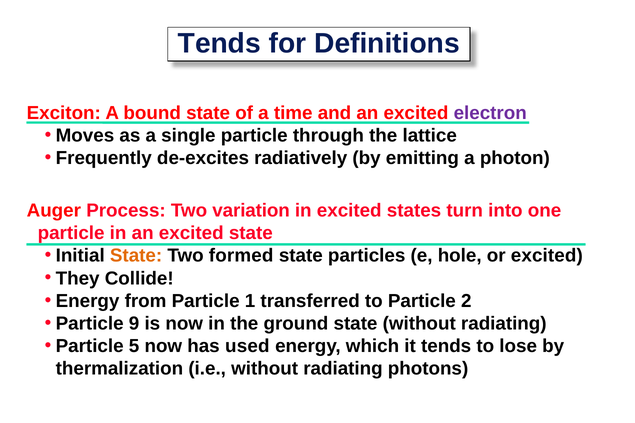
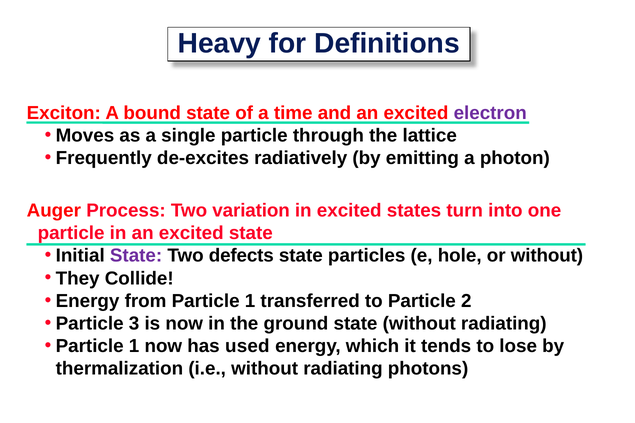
Tends: Tends -> Heavy (219, 43)
State colour: orange -> purple (136, 256)
formed: formed -> defects (241, 256)
or excited: excited -> without (547, 256)
9: 9 -> 3 (134, 324)
5: 5 -> 1 (134, 346)
